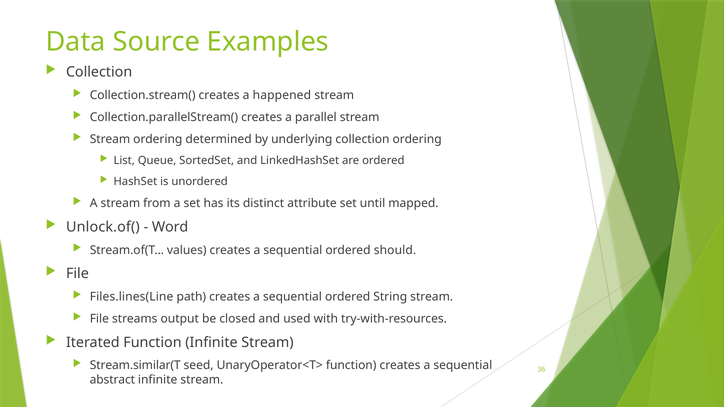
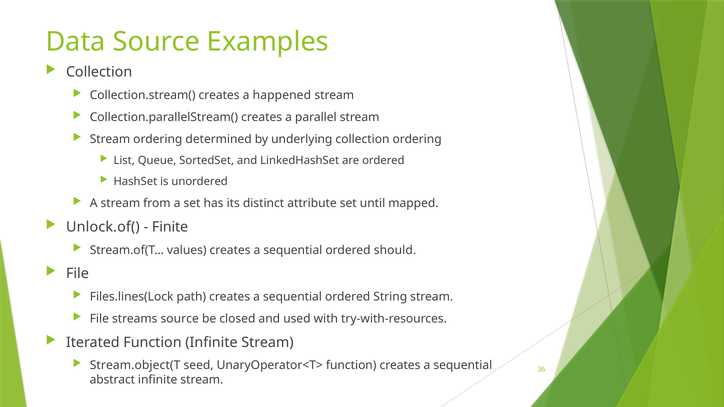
Word: Word -> Finite (170, 227)
Files.lines(Line: Files.lines(Line -> Files.lines(Lock (132, 297)
streams output: output -> source (180, 319)
Stream.similar(T: Stream.similar(T -> Stream.object(T (135, 366)
